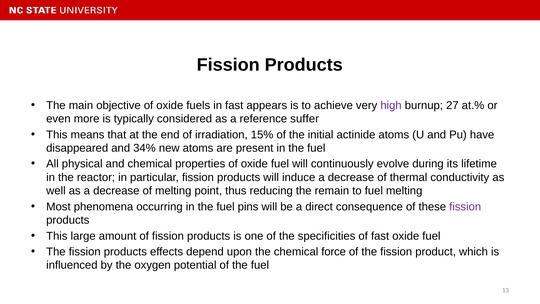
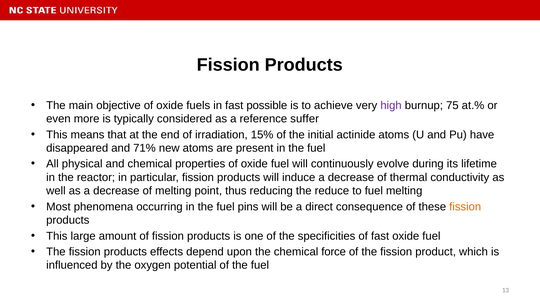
appears: appears -> possible (267, 105)
27: 27 -> 75 (452, 105)
34%: 34% -> 71% (144, 148)
remain: remain -> reduce (332, 191)
fission colour: purple -> orange (465, 207)
